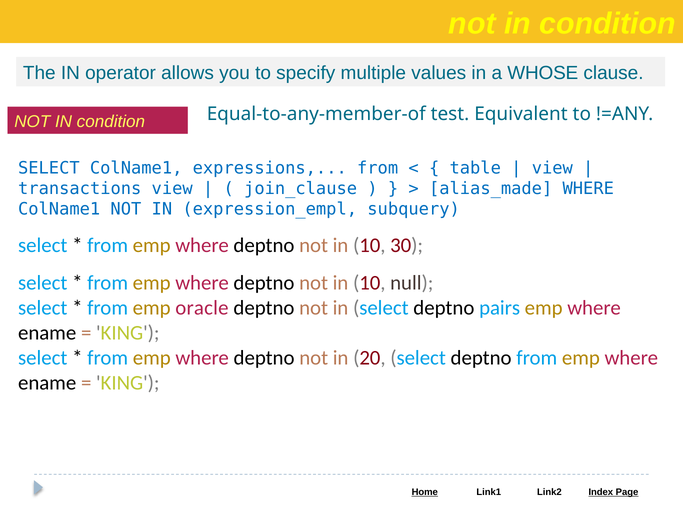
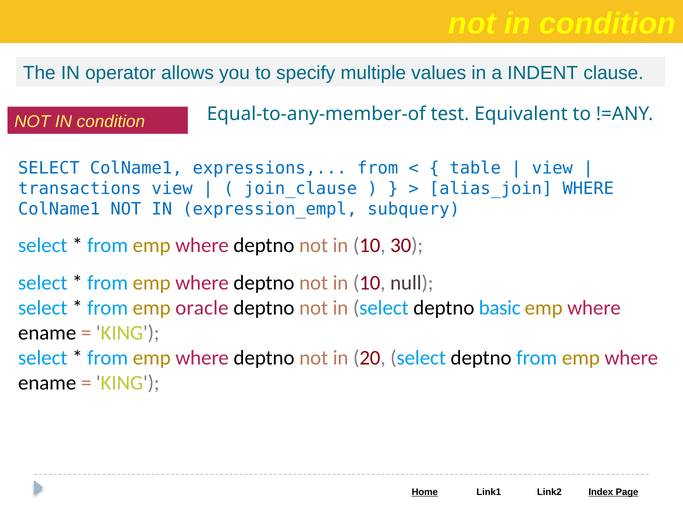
WHOSE: WHOSE -> INDENT (543, 73)
alias_made: alias_made -> alias_join (491, 189)
pairs: pairs -> basic (500, 308)
